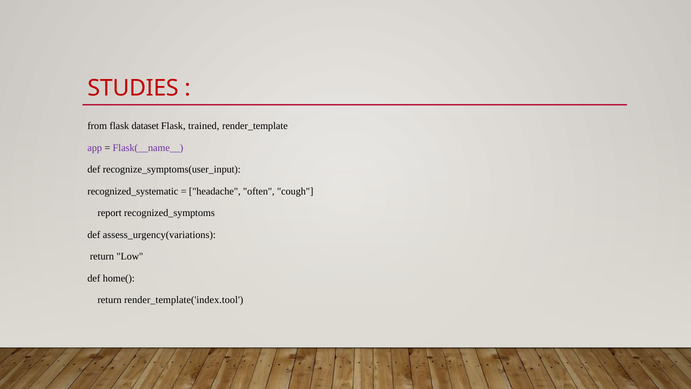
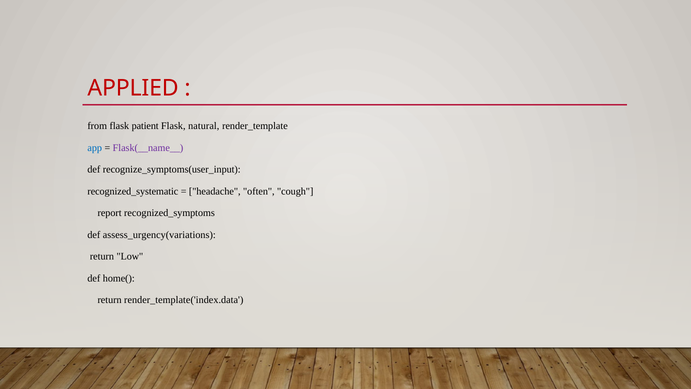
STUDIES: STUDIES -> APPLIED (133, 88)
dataset: dataset -> patient (145, 126)
trained: trained -> natural (204, 126)
app colour: purple -> blue (95, 148)
render_template('index.tool: render_template('index.tool -> render_template('index.data (184, 300)
